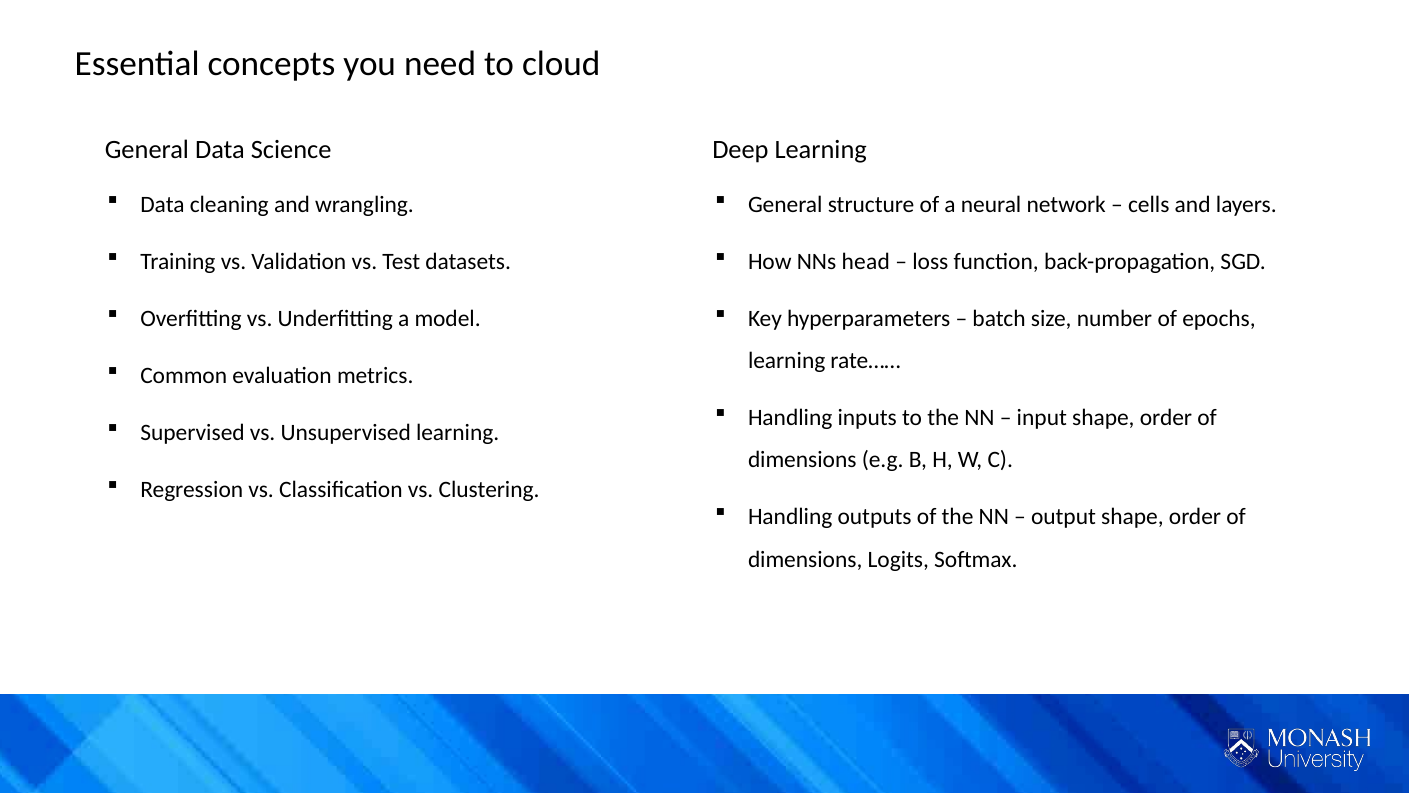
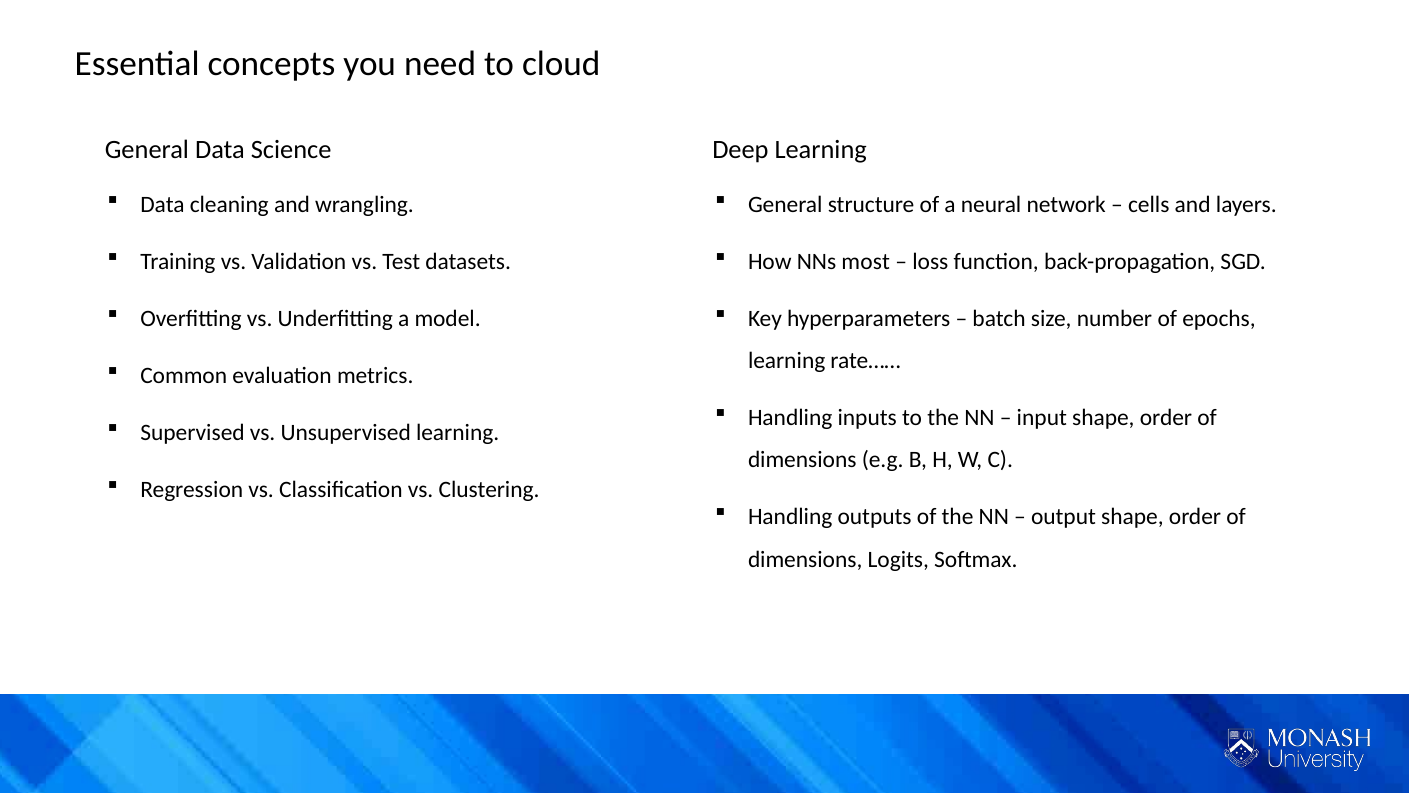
head: head -> most (866, 262)
